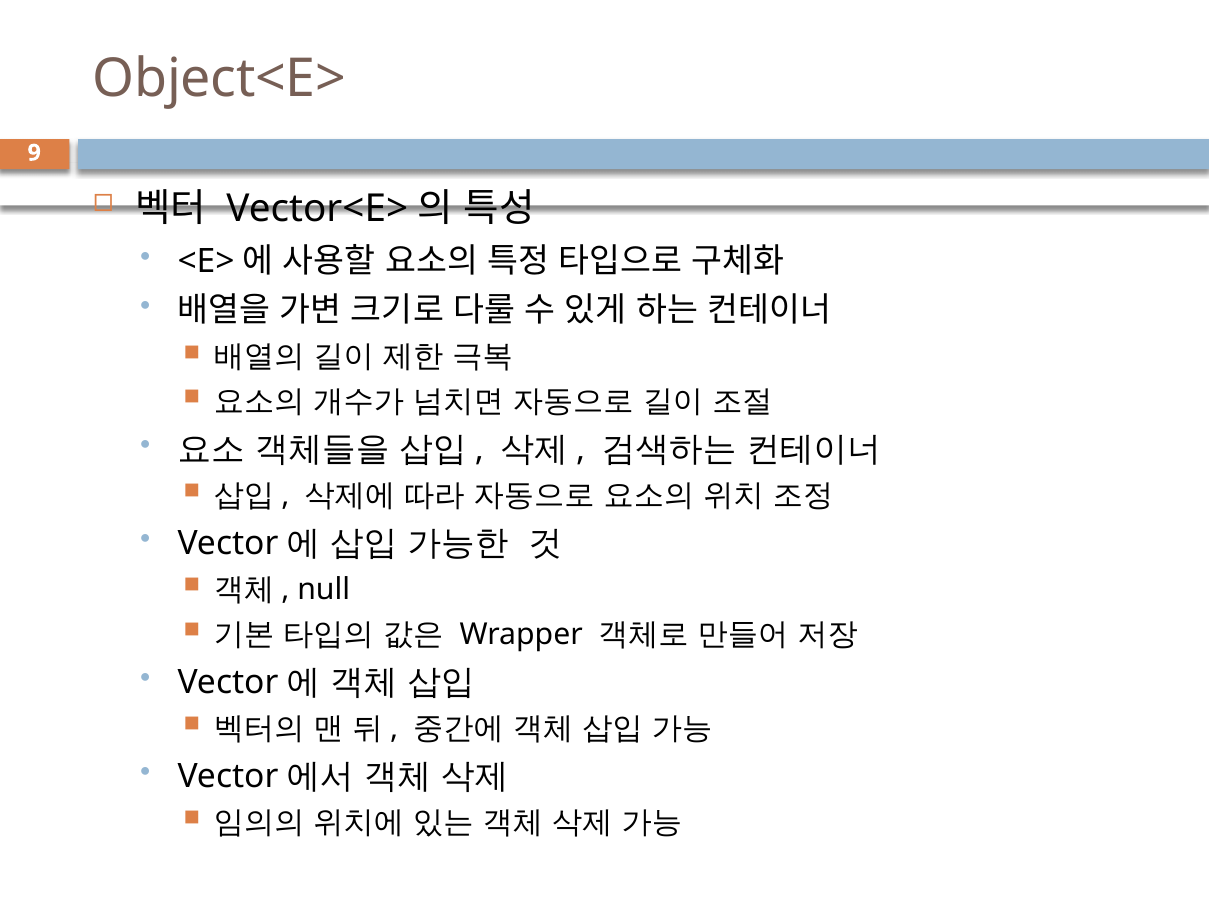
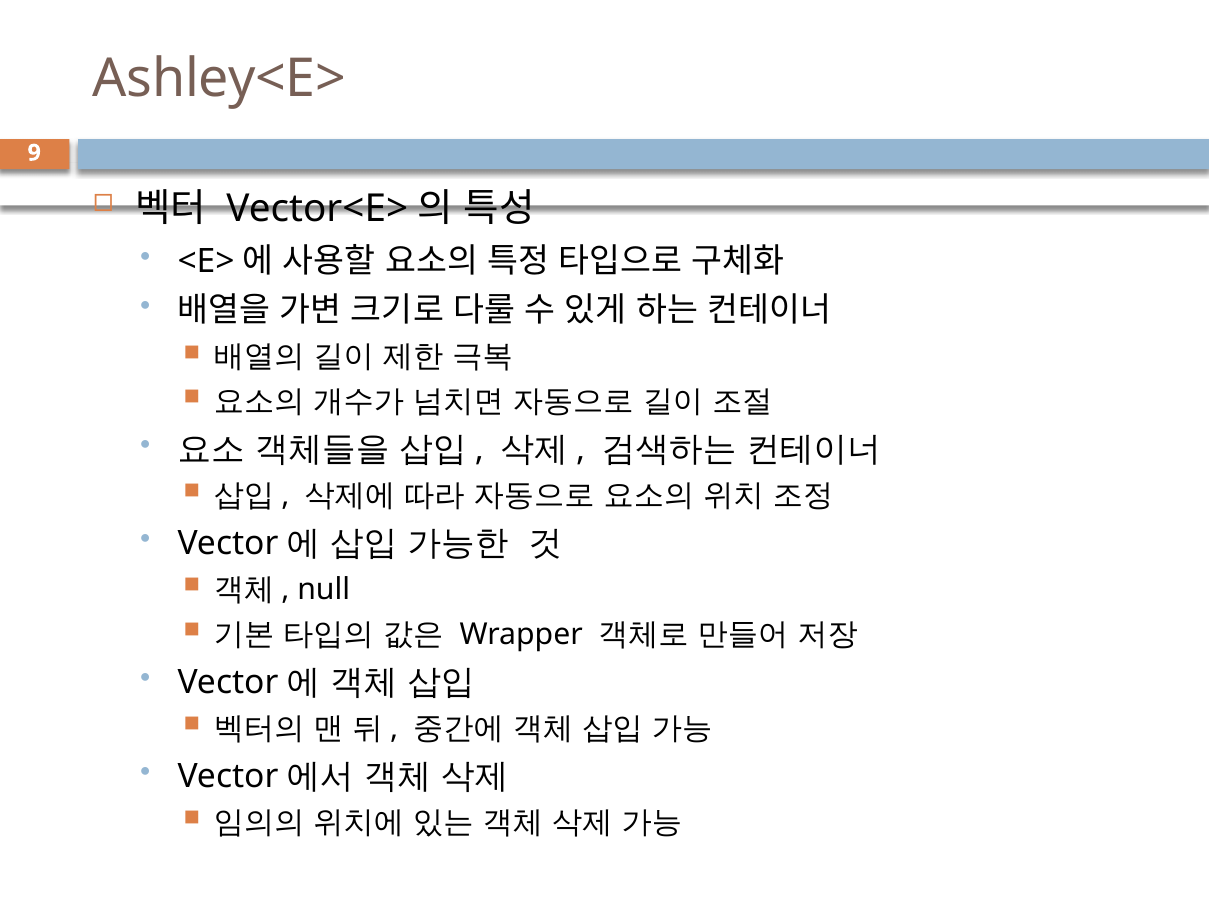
Object<E>: Object<E> -> Ashley<E> (219, 79)
